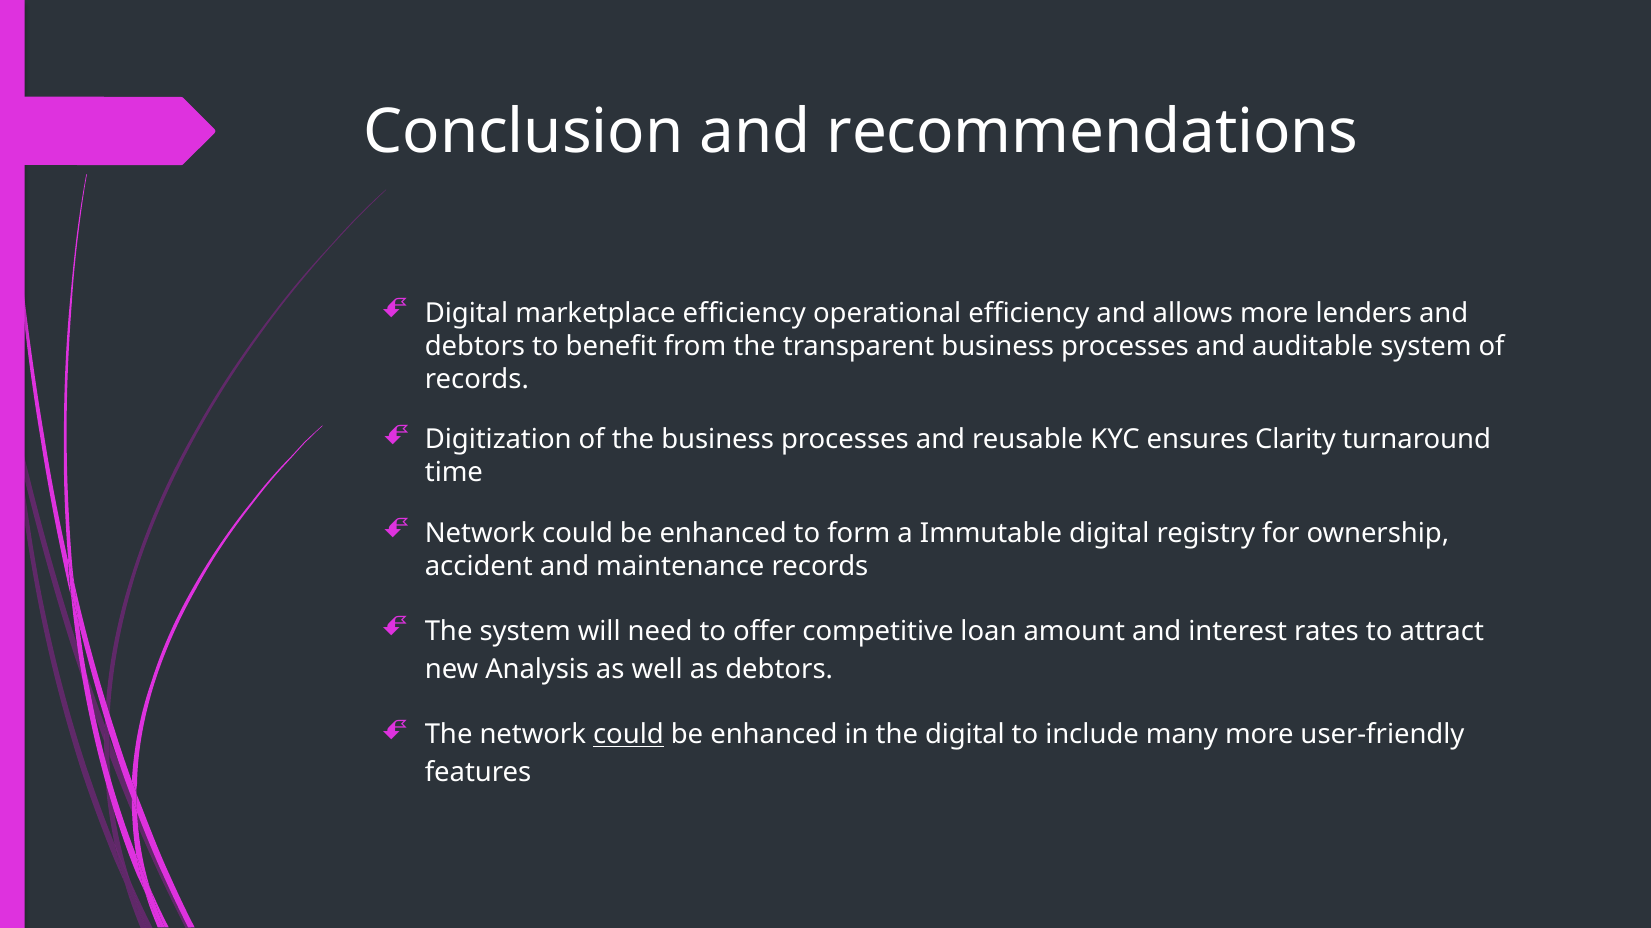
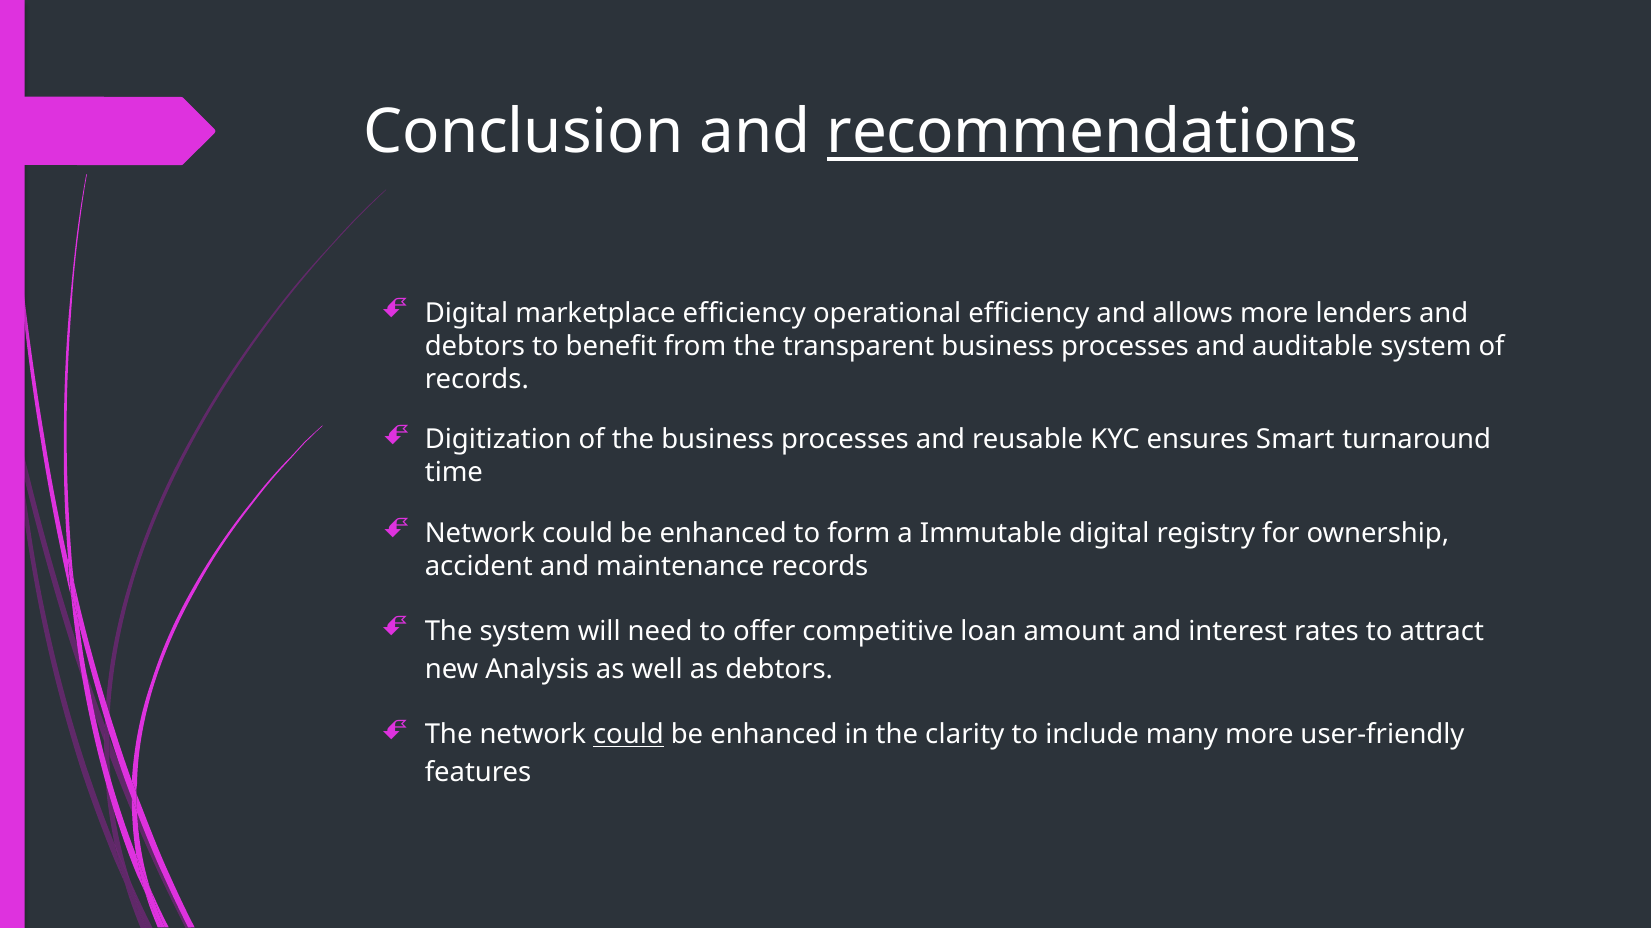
recommendations underline: none -> present (1093, 132)
Clarity: Clarity -> Smart (1295, 440)
the digital: digital -> clarity (965, 735)
